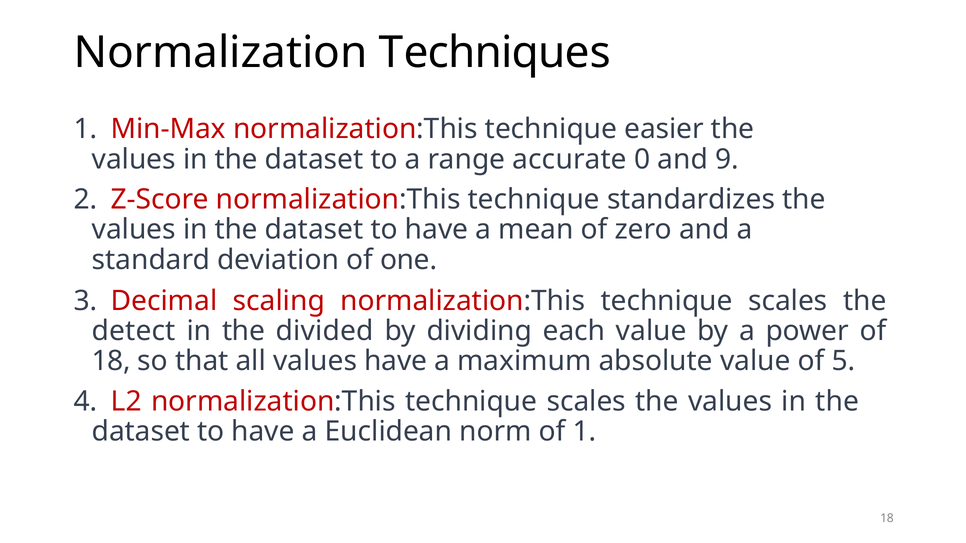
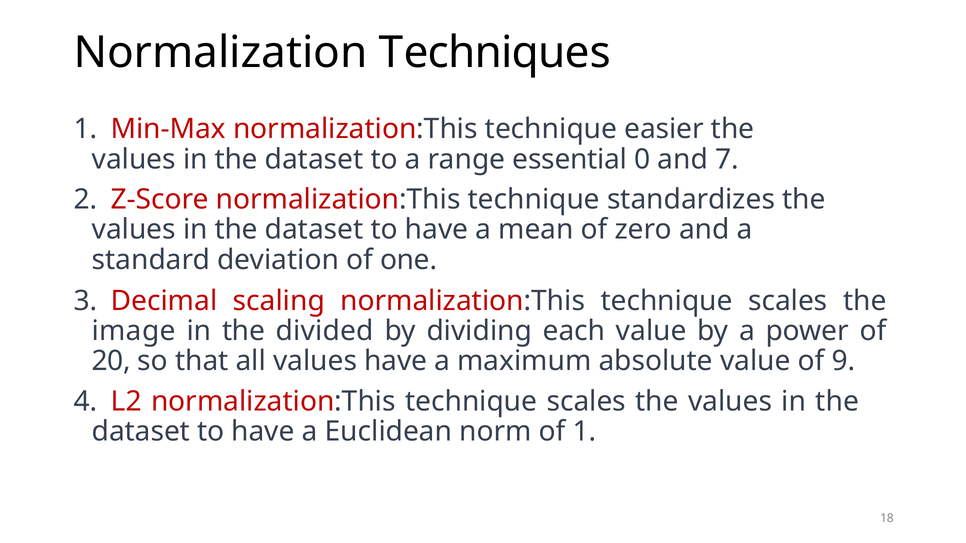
accurate: accurate -> essential (570, 159)
9: 9 -> 7 (727, 159)
detect: detect -> image (134, 331)
18: 18 -> 20 (111, 361)
5: 5 -> 9 (844, 361)
